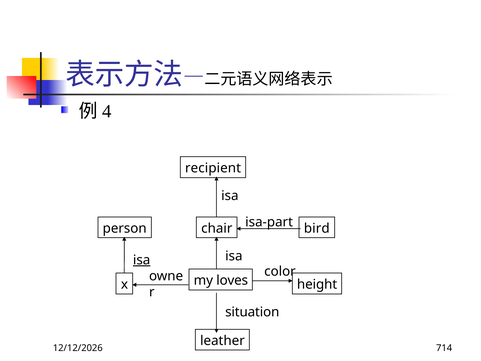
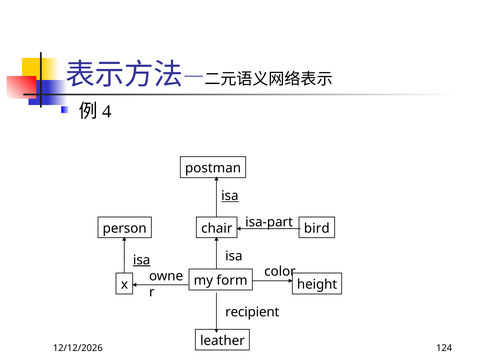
recipient: recipient -> postman (213, 168)
isa underline: none -> present (230, 196)
loves: loves -> form (232, 280)
situation: situation -> recipient (252, 312)
714: 714 -> 124 (444, 348)
